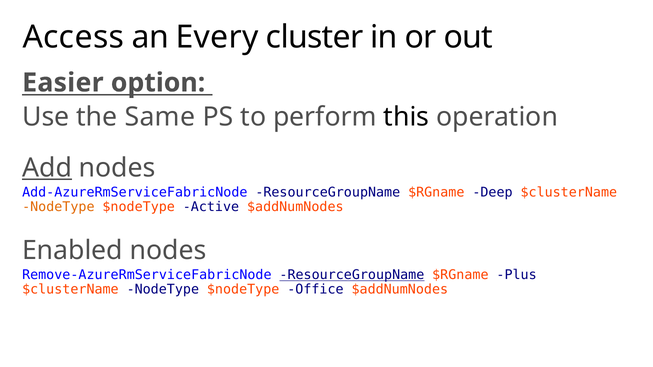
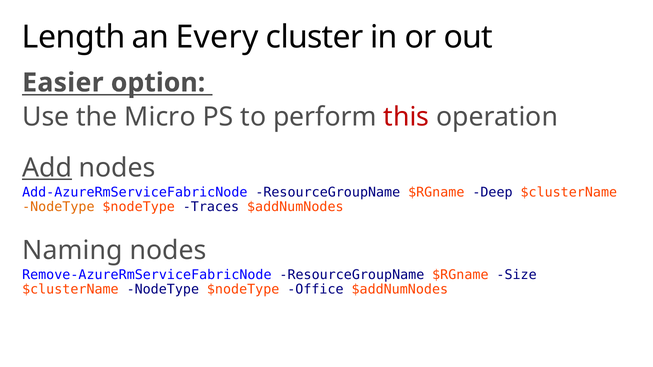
Access: Access -> Length (74, 37)
Same: Same -> Micro (160, 117)
this colour: black -> red (406, 117)
Active: Active -> Traces (211, 207)
Enabled: Enabled -> Naming (72, 251)
ResourceGroupName underline: present -> none (352, 275)
Plus: Plus -> Size (517, 275)
